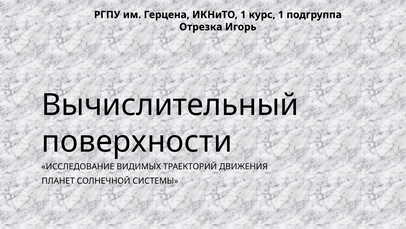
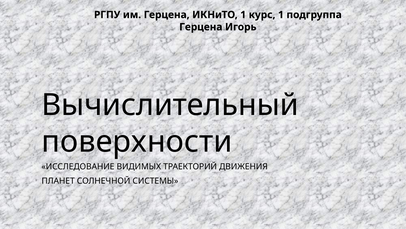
Отрезка: Отрезка -> Герцена (201, 27)
